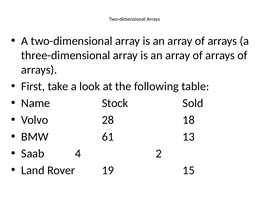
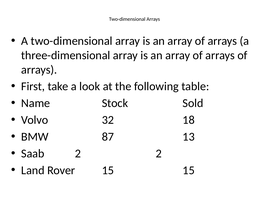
28: 28 -> 32 (108, 120)
61: 61 -> 87 (108, 137)
Saab 4: 4 -> 2 (78, 153)
Rover 19: 19 -> 15 (108, 170)
